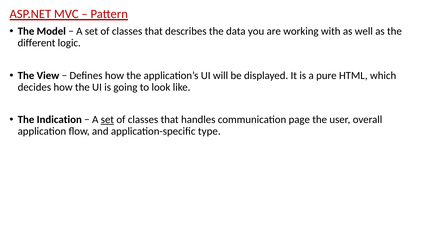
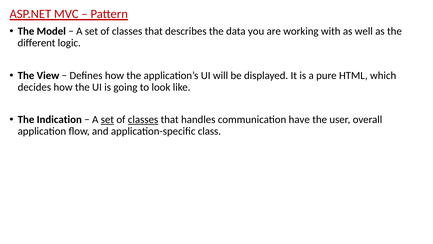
classes underline: none -> present (143, 119)
page: page -> have (299, 119)
type: type -> class (209, 131)
